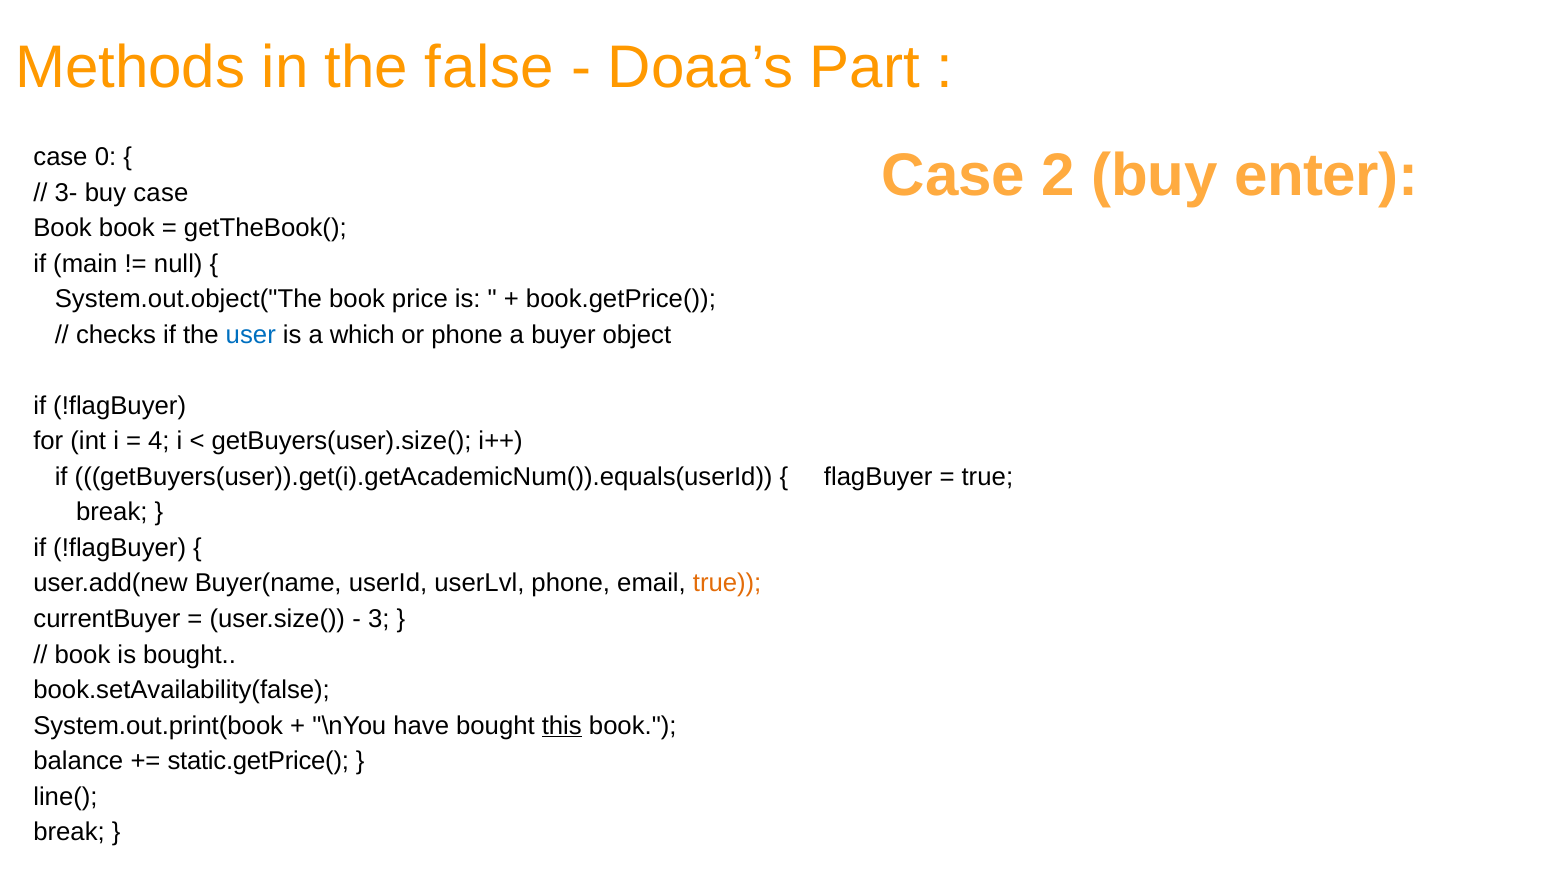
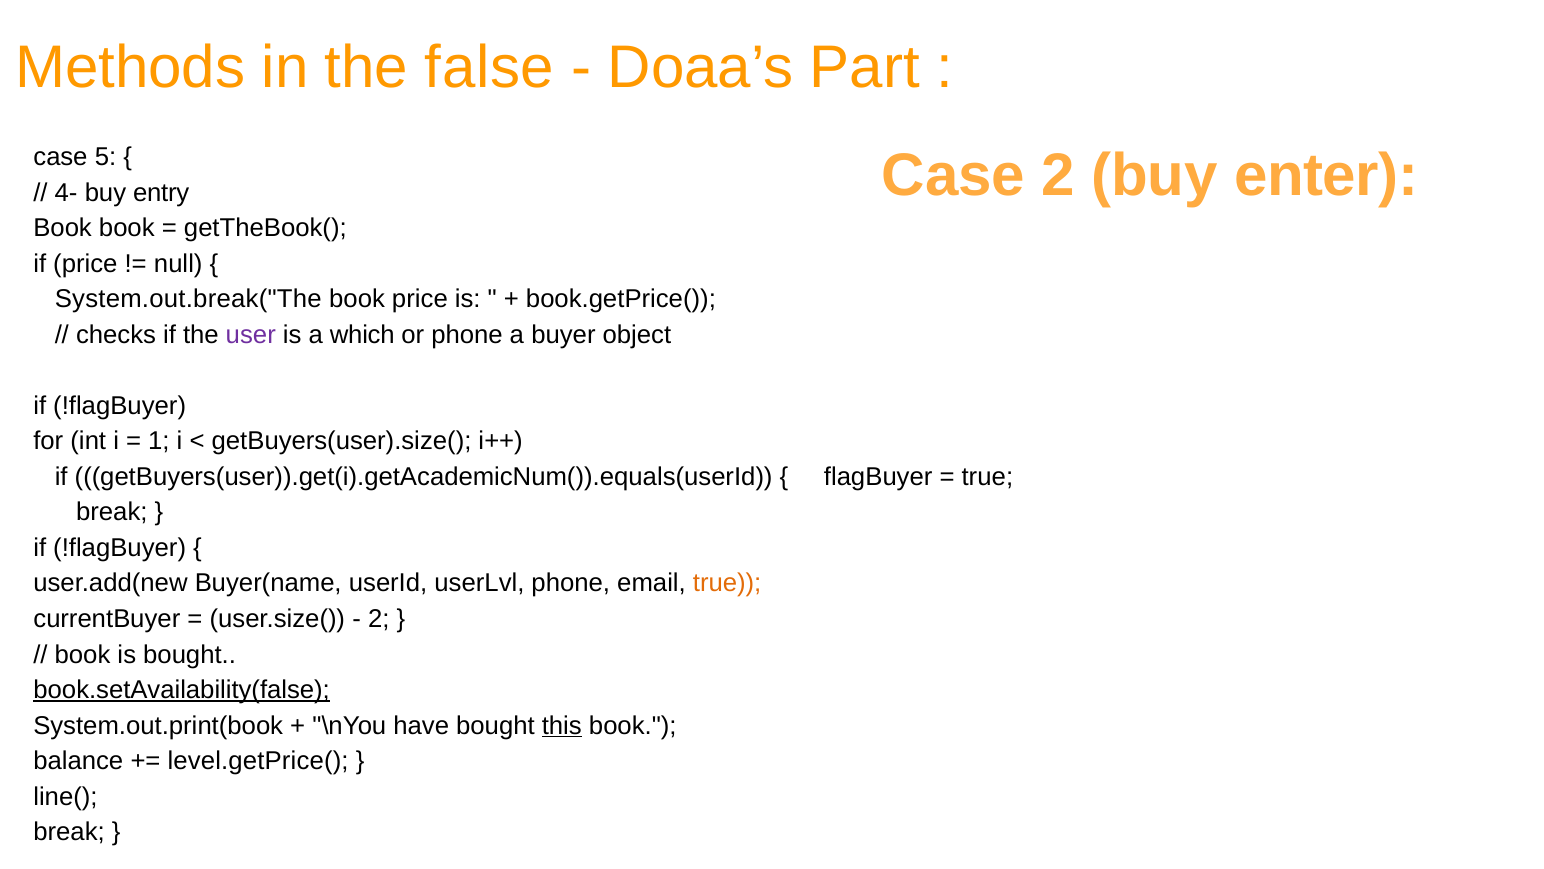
0: 0 -> 5 (105, 157)
3-: 3- -> 4- (66, 193)
buy case: case -> entry (161, 193)
if main: main -> price (85, 264)
System.out.object("The: System.out.object("The -> System.out.break("The (188, 299)
user colour: blue -> purple (251, 335)
4: 4 -> 1 (159, 441)
3: 3 -> 2 (379, 619)
book.setAvailability(false underline: none -> present (182, 690)
static.getPrice(: static.getPrice( -> level.getPrice( (258, 761)
